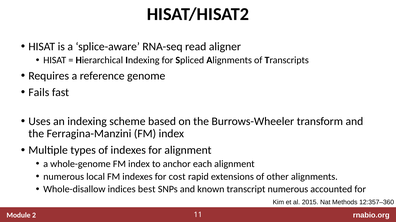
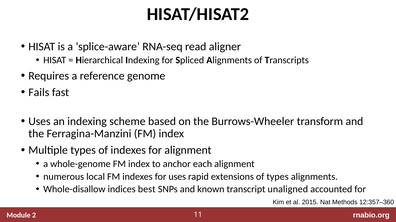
for cost: cost -> uses (177, 177)
of other: other -> types (278, 177)
transcript numerous: numerous -> unaligned (288, 190)
